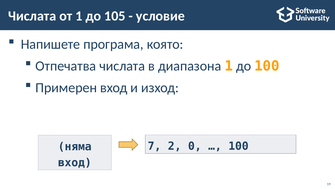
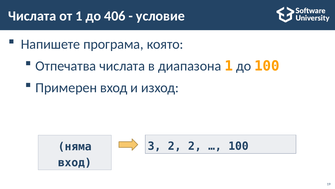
105: 105 -> 406 (115, 16)
7: 7 -> 3 (154, 146)
2 0: 0 -> 2 (195, 146)
